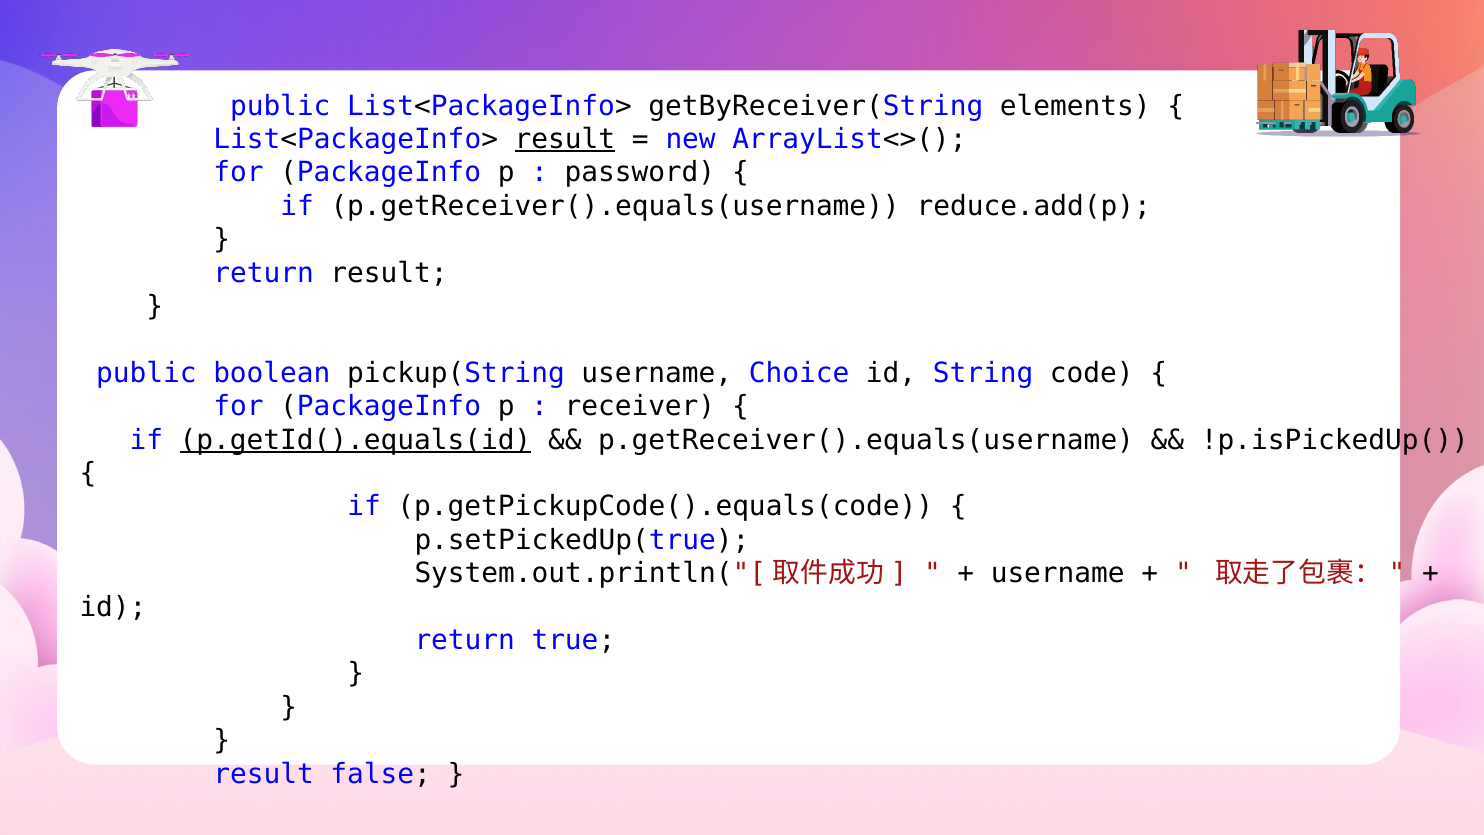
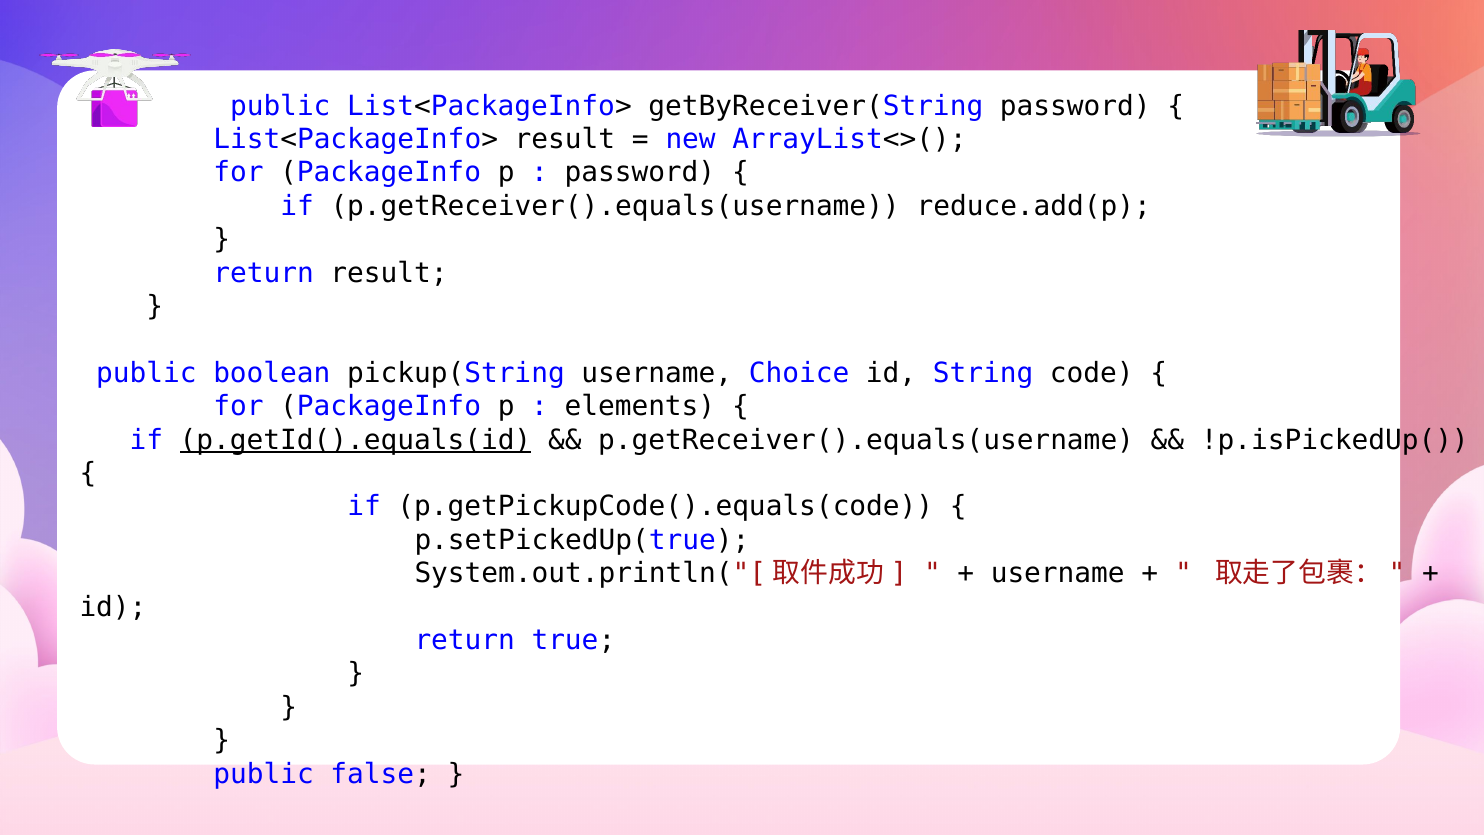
getByReceiver(String elements: elements -> password (1075, 106)
result underline: present -> none (565, 139)
receiver: receiver -> elements (640, 406)
result: result -> public (264, 774)
